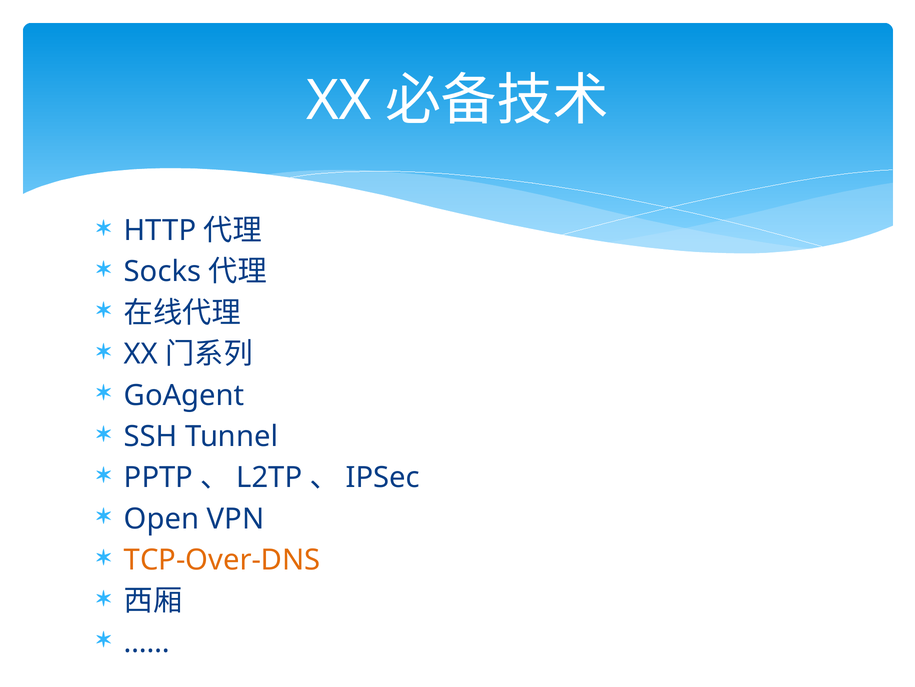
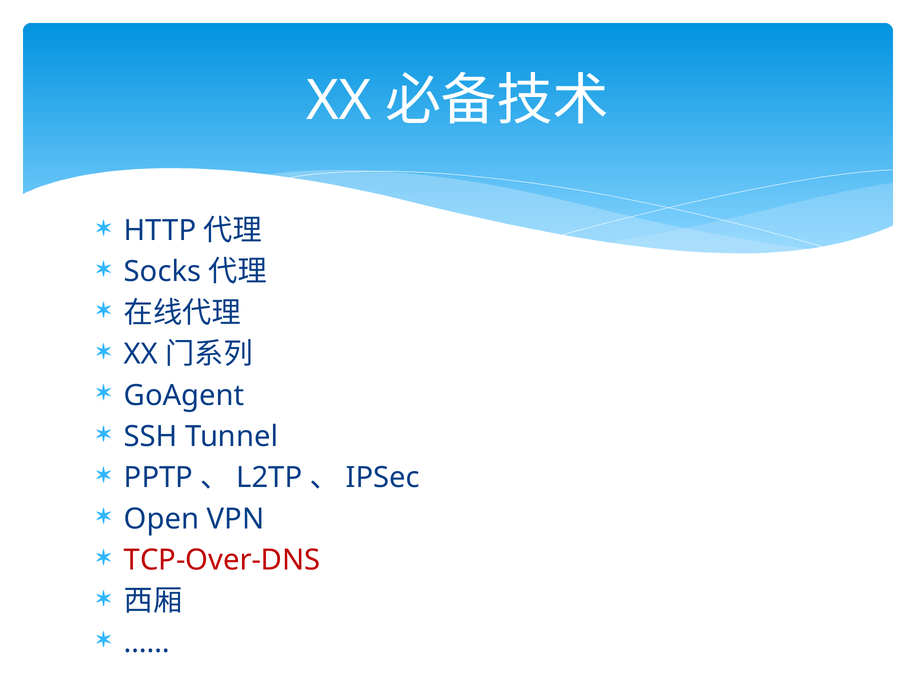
TCP-Over-DNS colour: orange -> red (222, 559)
